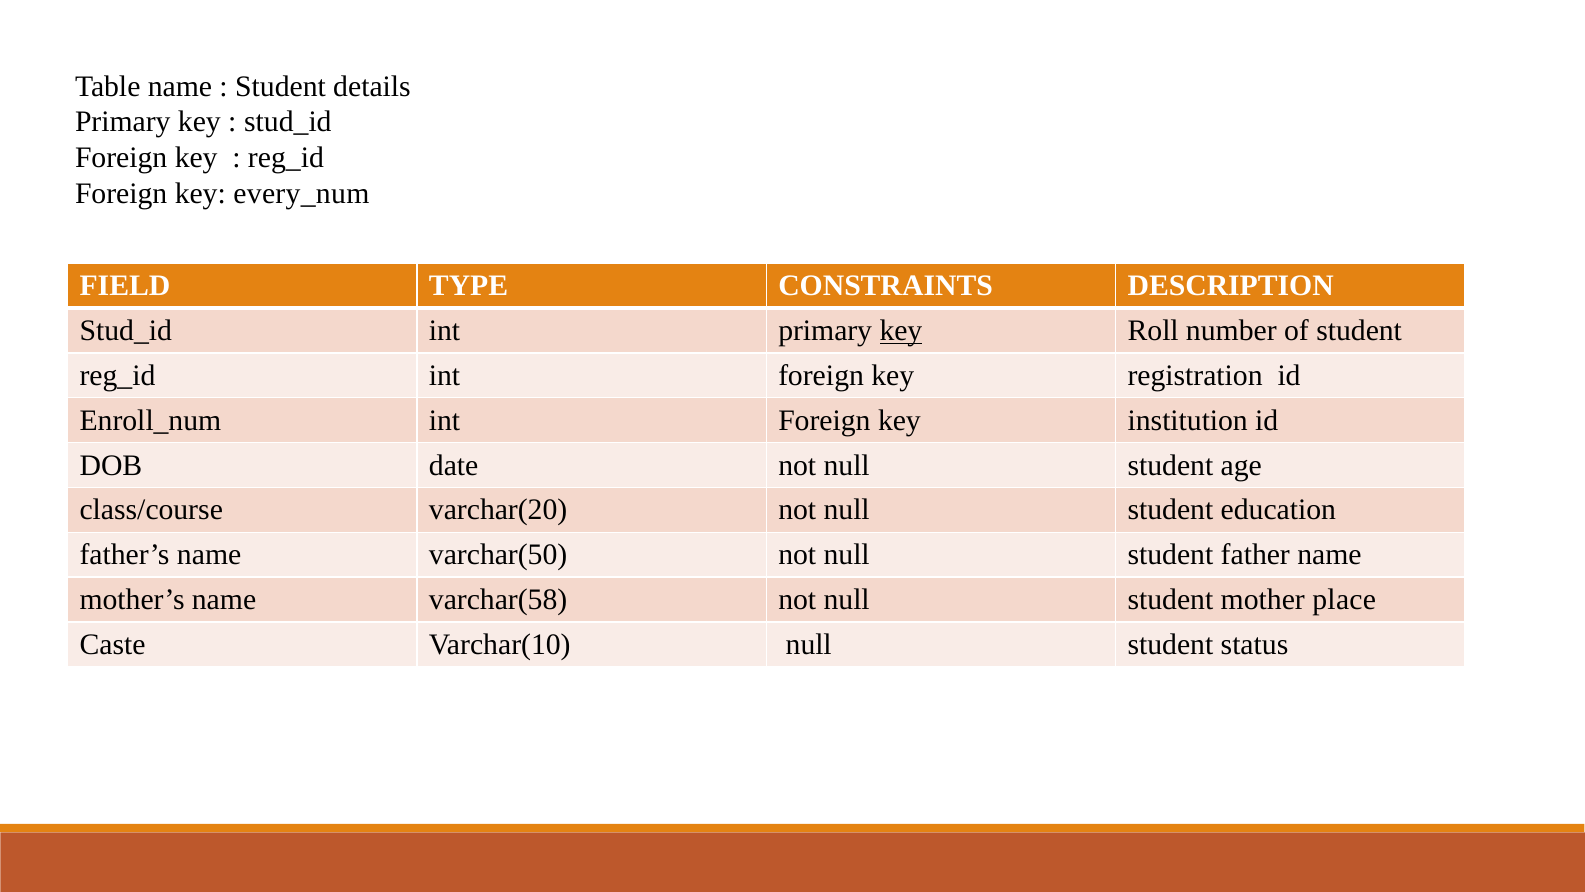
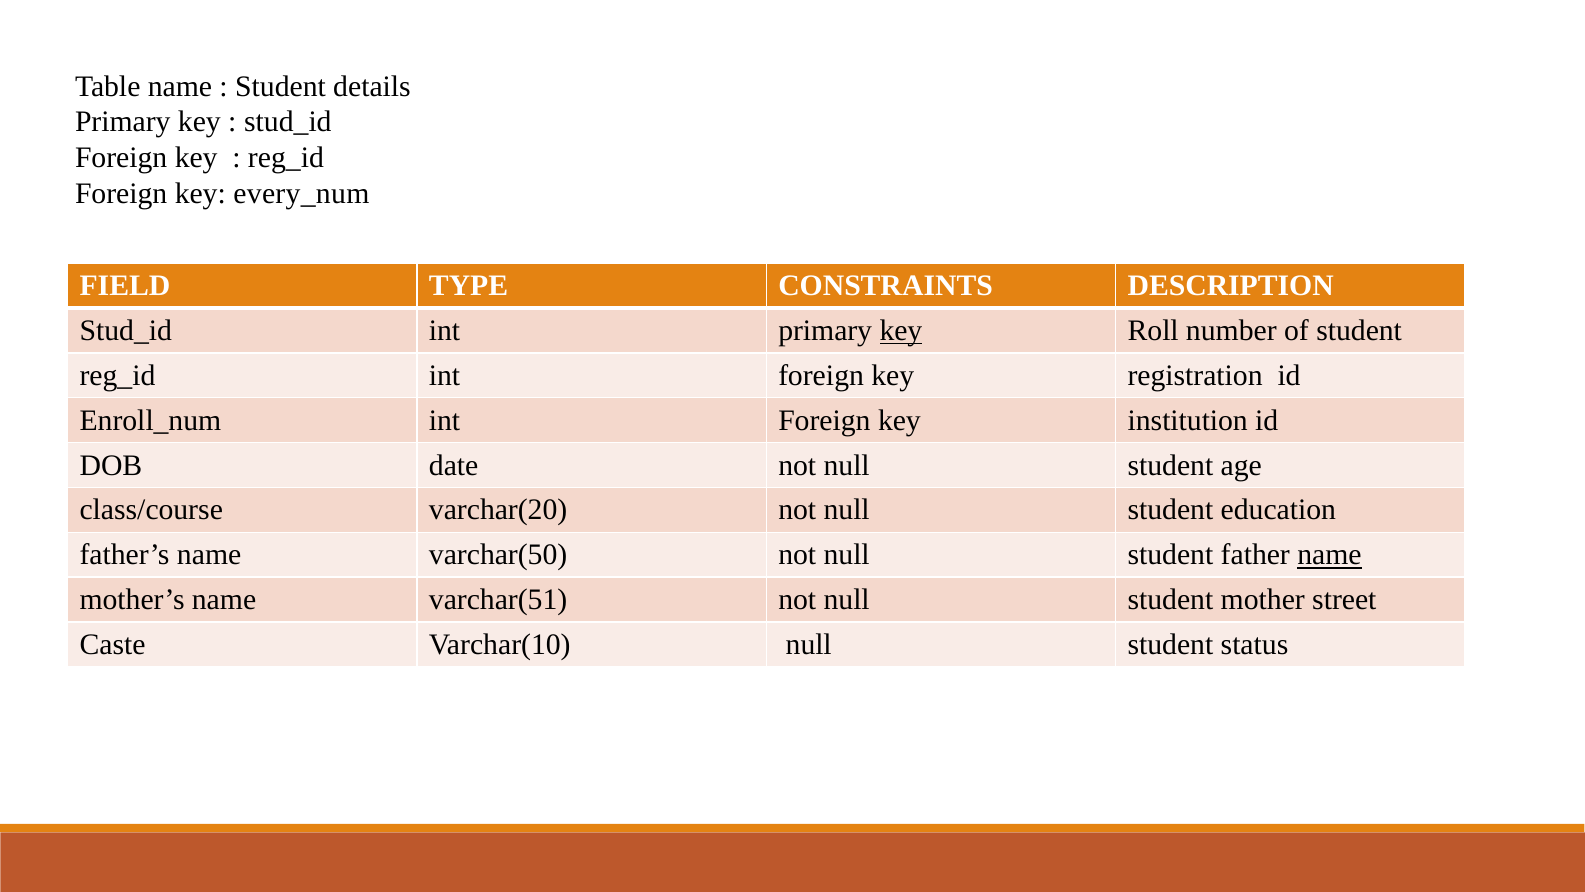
name underline: none -> present (1329, 555)
varchar(58: varchar(58 -> varchar(51 (498, 599)
place: place -> street (1344, 599)
